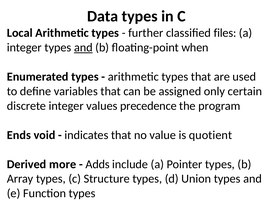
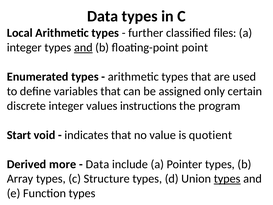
when: when -> point (195, 47)
precedence: precedence -> instructions (148, 106)
Ends: Ends -> Start (19, 135)
Adds: Adds -> Data (97, 164)
types underline: none -> present (227, 179)
